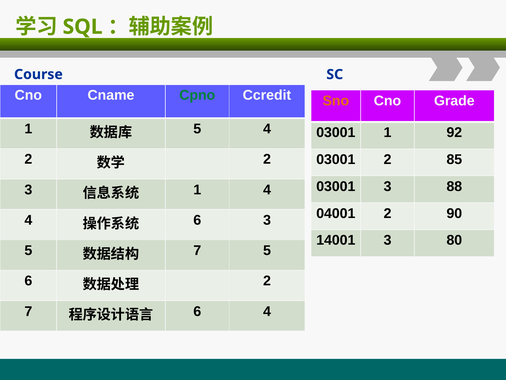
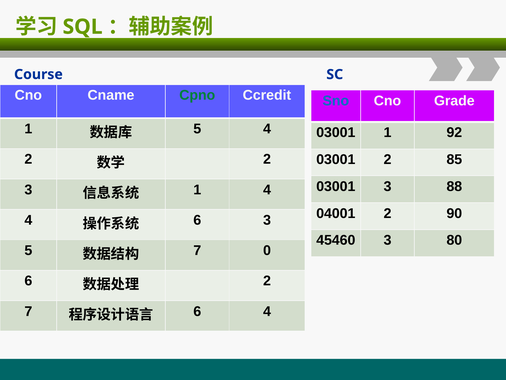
Sno colour: orange -> blue (336, 101)
14001: 14001 -> 45460 (336, 240)
7 5: 5 -> 0 (267, 250)
